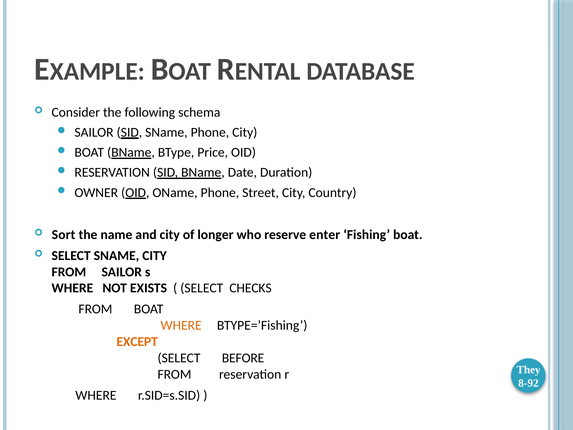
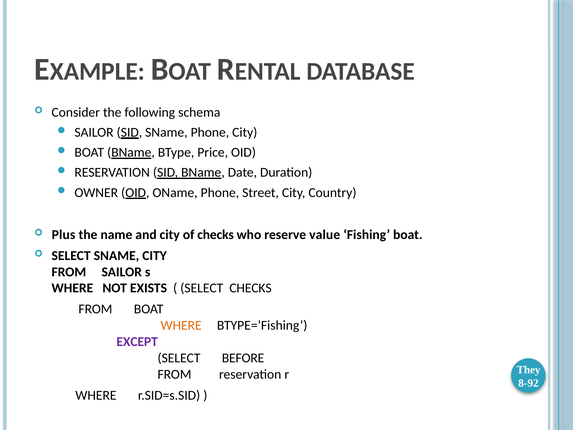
Sort: Sort -> Plus (64, 234)
of longer: longer -> checks (216, 234)
enter: enter -> value (325, 234)
EXCEPT colour: orange -> purple (137, 341)
